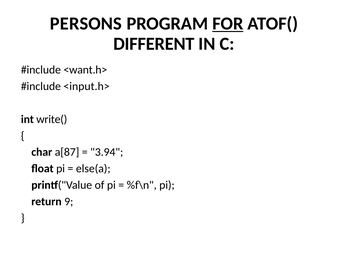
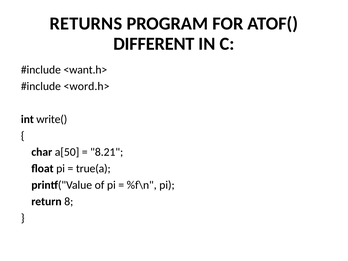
PERSONS: PERSONS -> RETURNS (86, 24)
FOR underline: present -> none (228, 24)
<input.h>: <input.h> -> <word.h> (87, 86)
a[87: a[87 -> a[50 (67, 152)
3.94: 3.94 -> 8.21 (107, 152)
else(a: else(a -> true(a (93, 169)
9: 9 -> 8 (69, 202)
